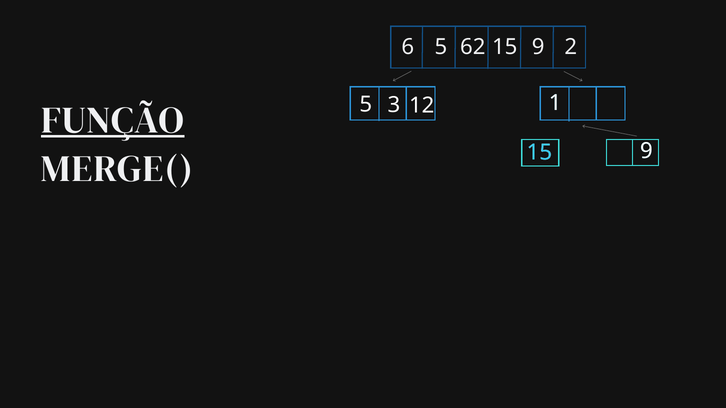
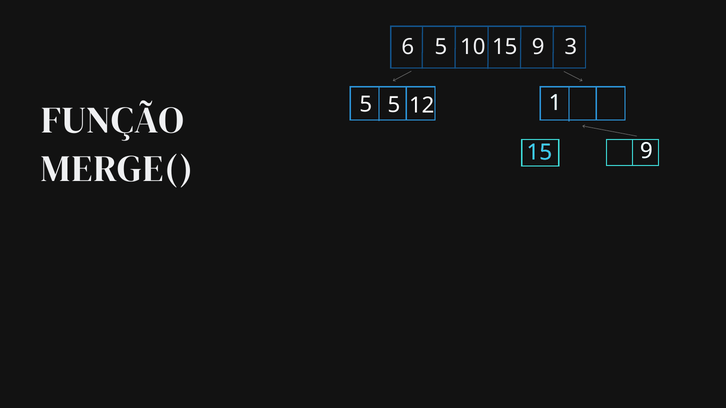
62: 62 -> 10 (473, 47)
2: 2 -> 3 (571, 47)
5 3: 3 -> 5 (394, 105)
FUNÇÃO underline: present -> none (113, 120)
